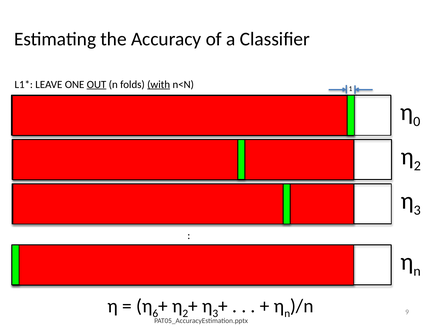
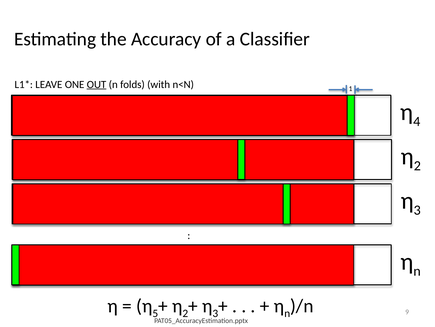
with underline: present -> none (159, 84)
0: 0 -> 4 (417, 121)
6: 6 -> 5 (155, 313)
